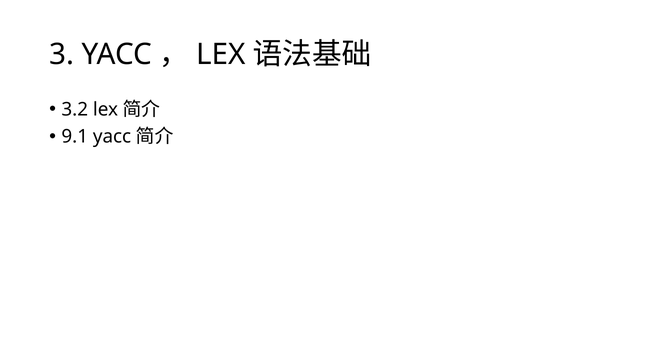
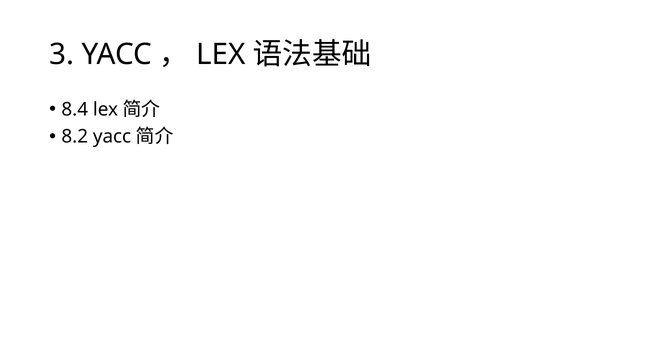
3.2: 3.2 -> 8.4 (75, 109)
9.1: 9.1 -> 8.2 (75, 137)
